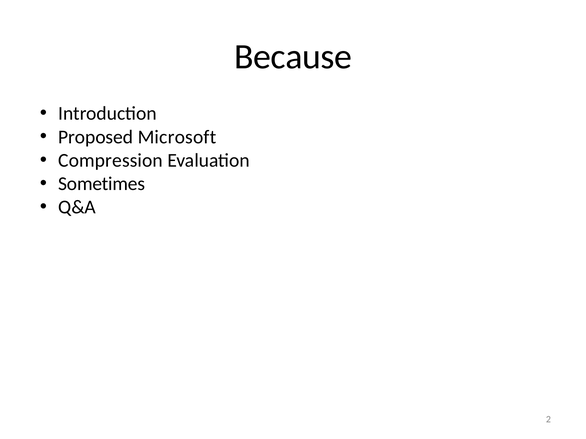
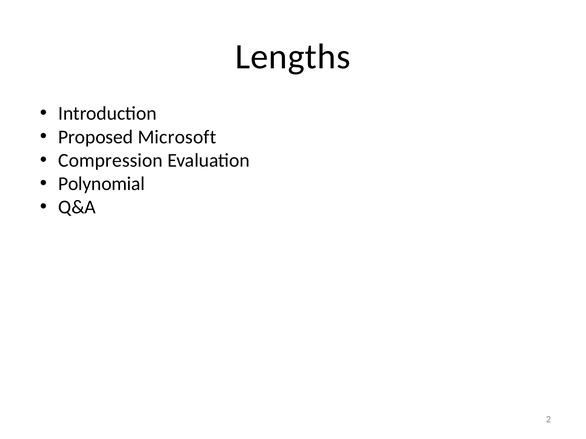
Because: Because -> Lengths (293, 57)
Sometimes: Sometimes -> Polynomial (102, 184)
